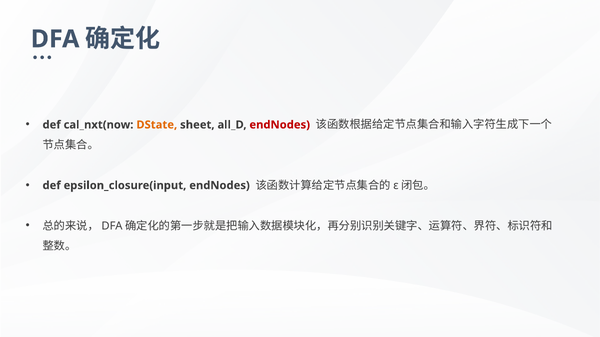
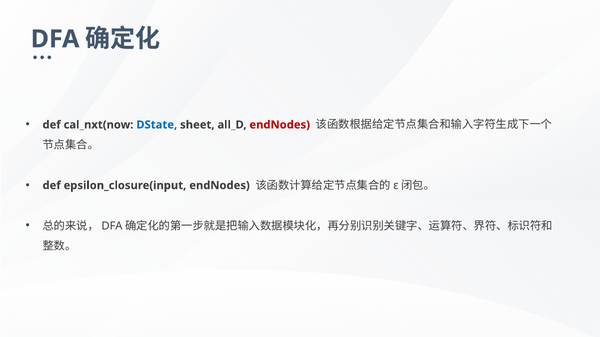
DState colour: orange -> blue (157, 125)
